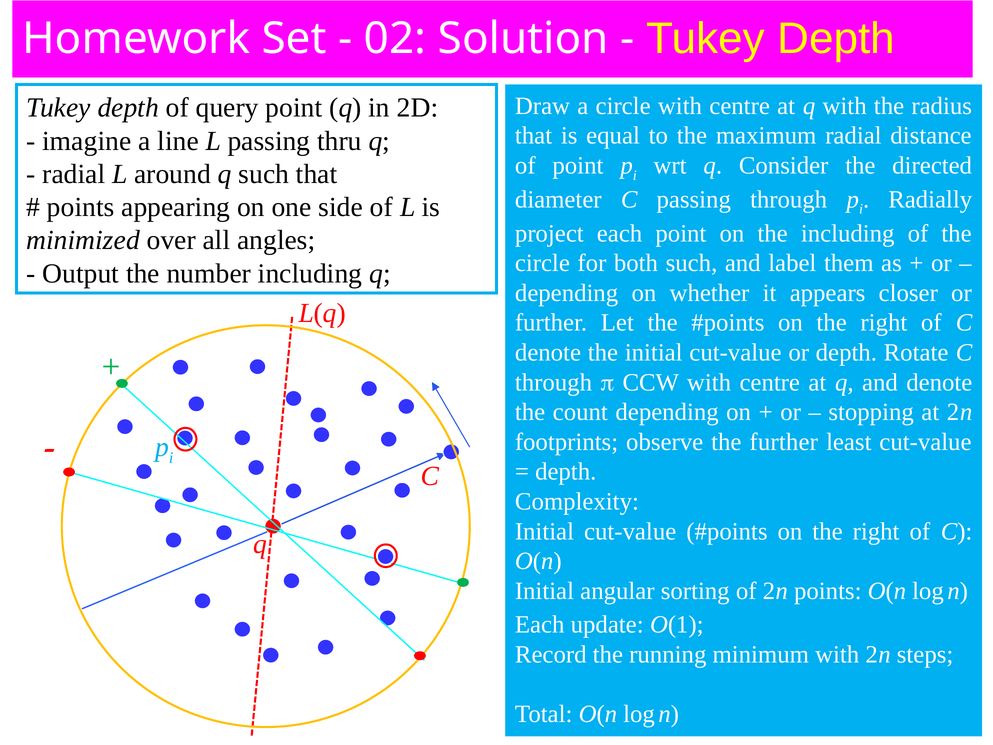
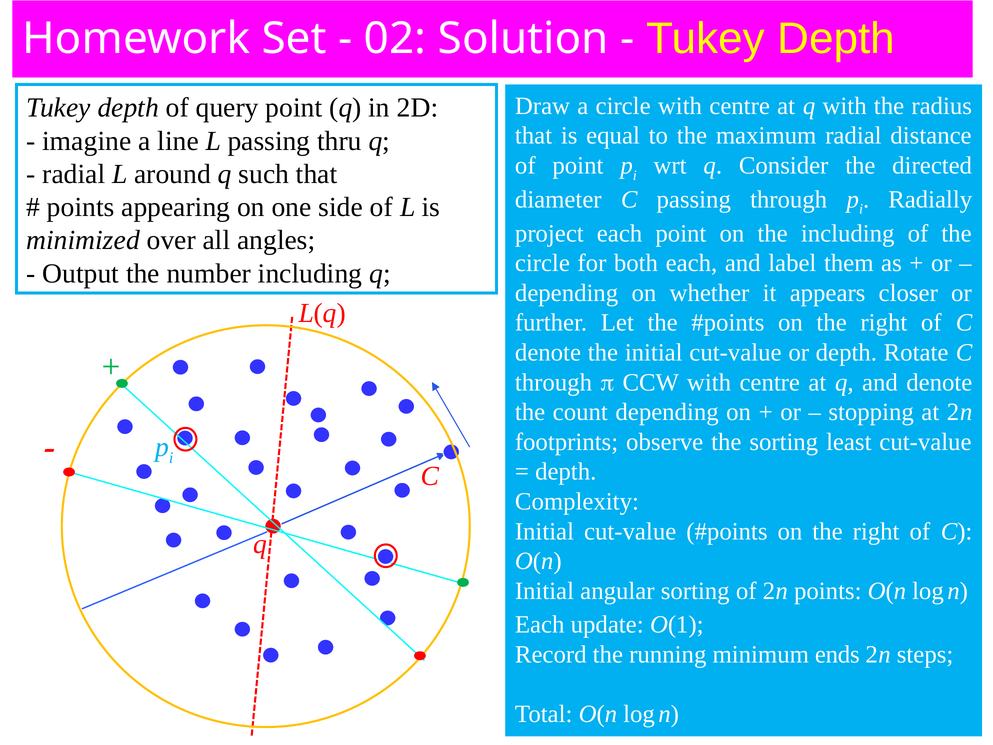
both such: such -> each (692, 263)
the further: further -> sorting (784, 442)
minimum with: with -> ends (837, 654)
